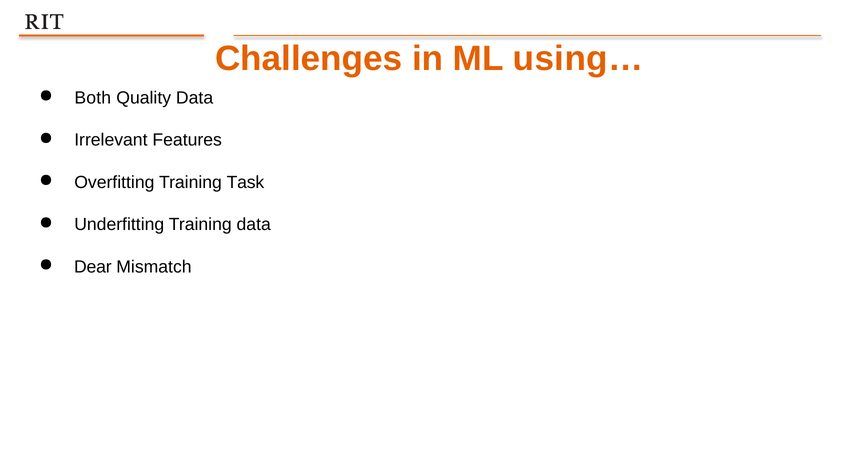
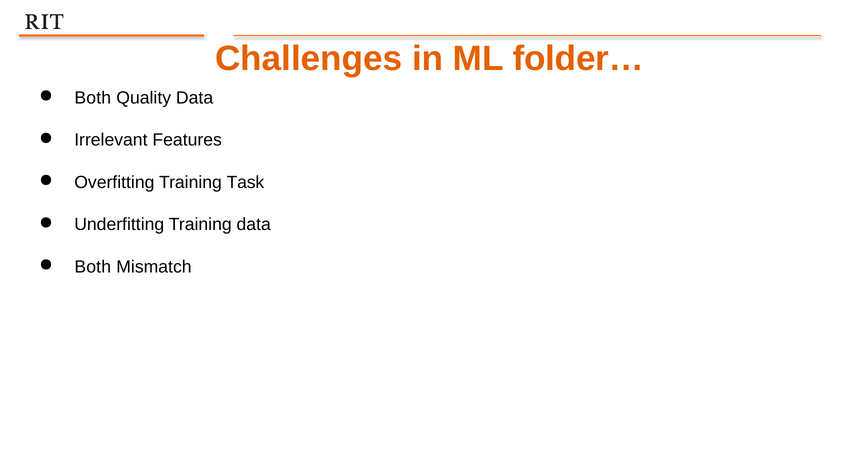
using…: using… -> folder… (578, 59)
Dear: Dear -> Both (93, 267)
